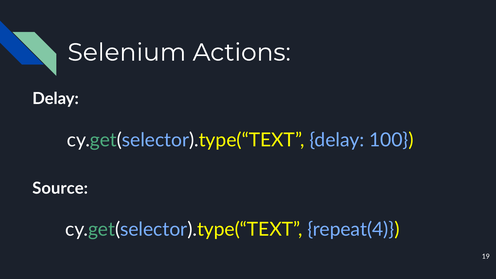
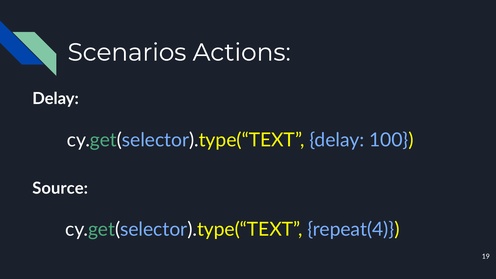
Selenium: Selenium -> Scenarios (127, 52)
